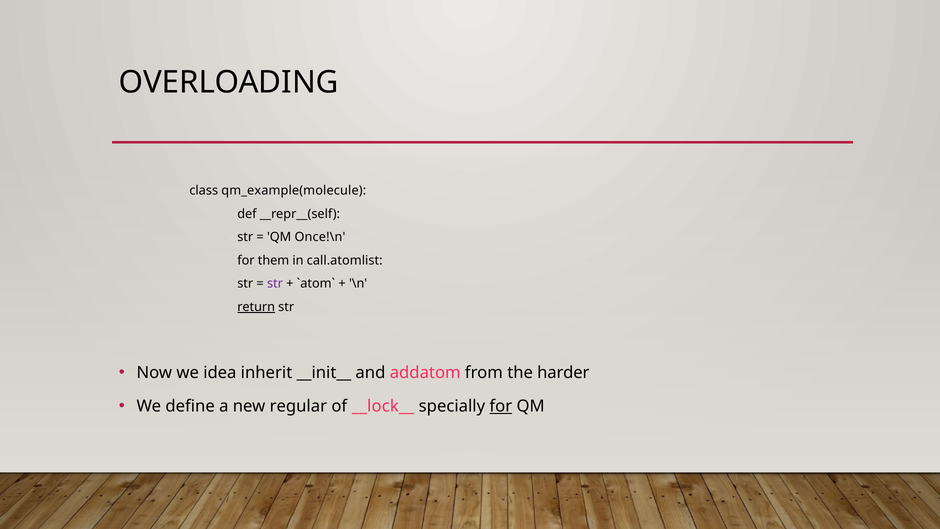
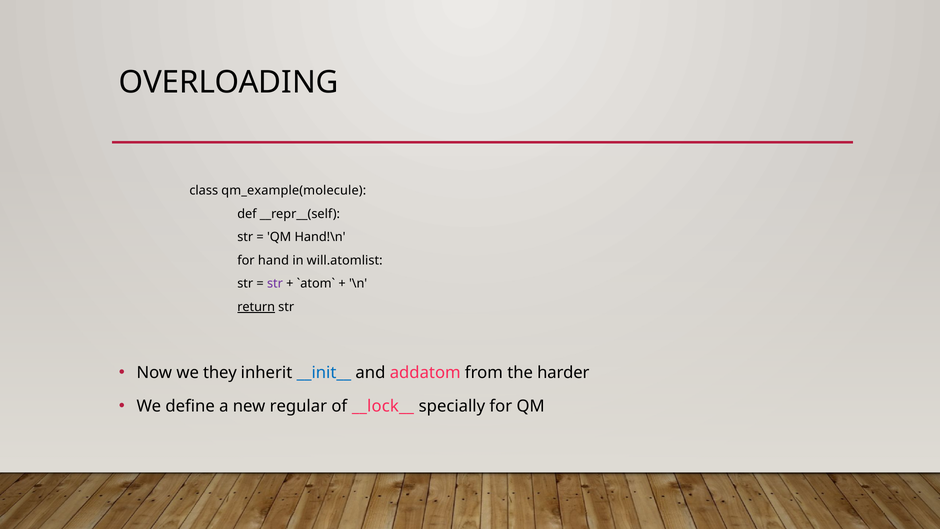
Once!\n: Once!\n -> Hand!\n (320, 237)
them: them -> hand (273, 260)
call.atomlist: call.atomlist -> will.atomlist (345, 260)
idea: idea -> they (220, 372)
__init__ colour: black -> blue (324, 372)
for underline: present -> none (501, 406)
